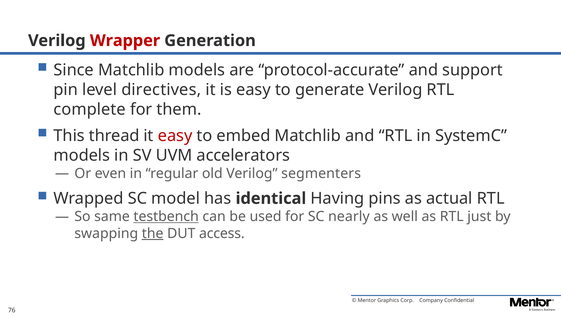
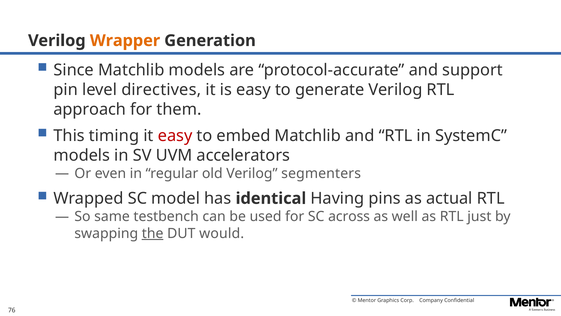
Wrapper colour: red -> orange (125, 41)
complete: complete -> approach (90, 109)
thread: thread -> timing (114, 135)
testbench underline: present -> none (166, 216)
nearly: nearly -> across (349, 216)
access: access -> would (222, 233)
